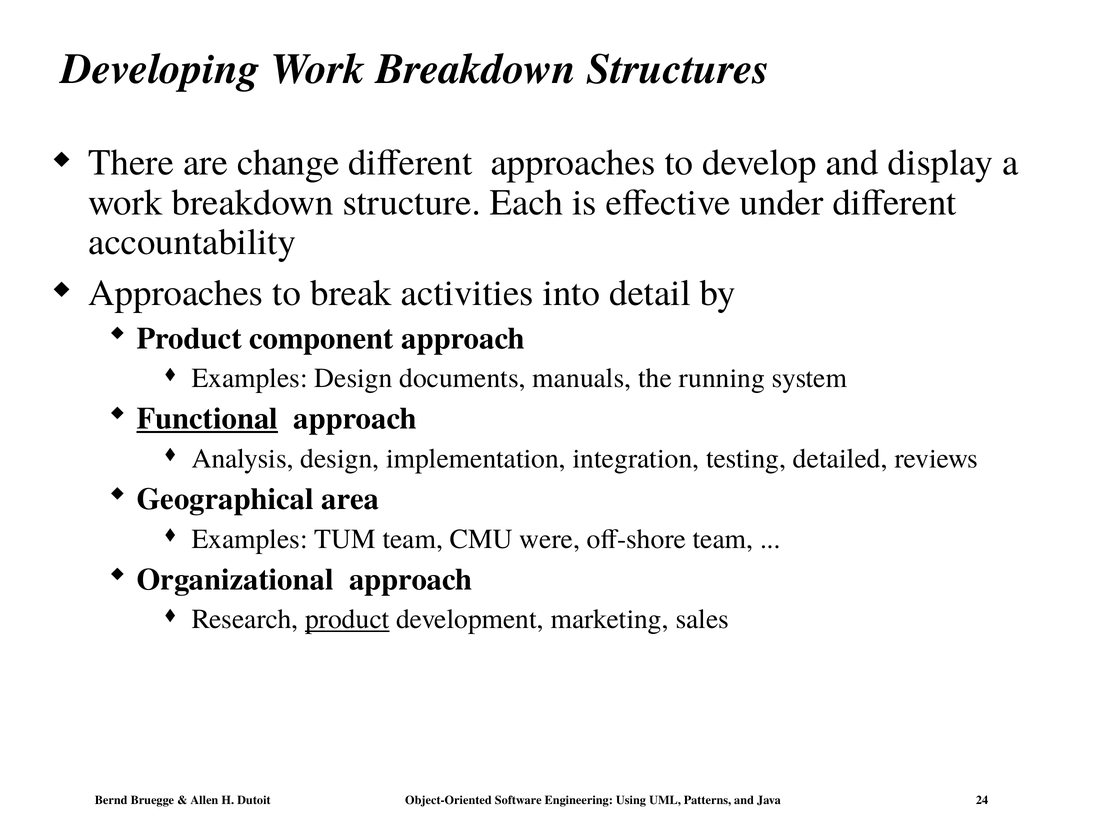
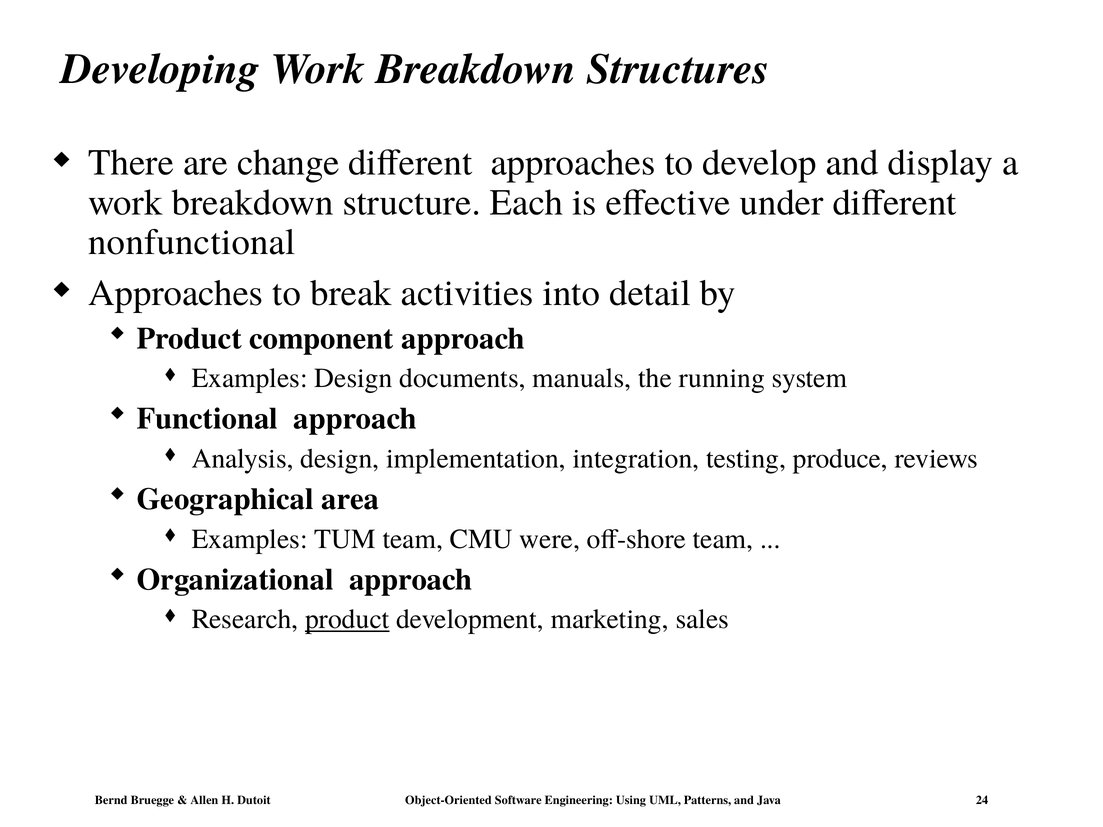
accountability: accountability -> nonfunctional (192, 242)
Functional underline: present -> none (207, 419)
detailed: detailed -> produce (840, 459)
